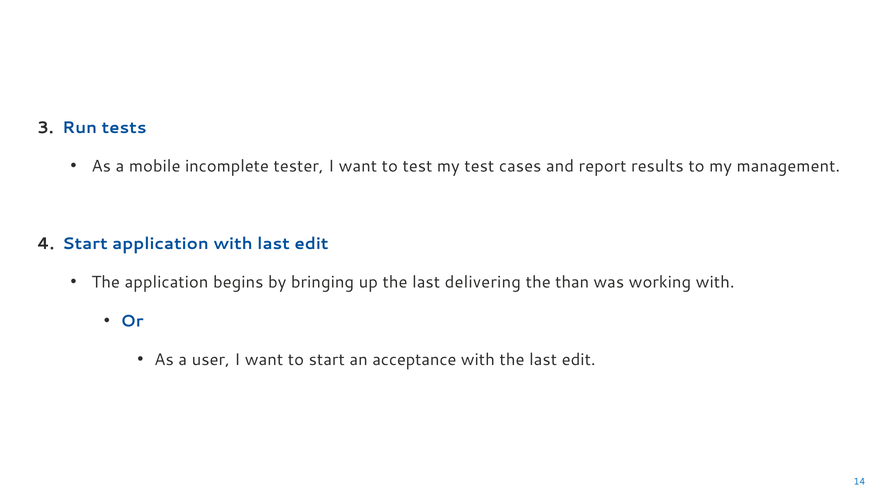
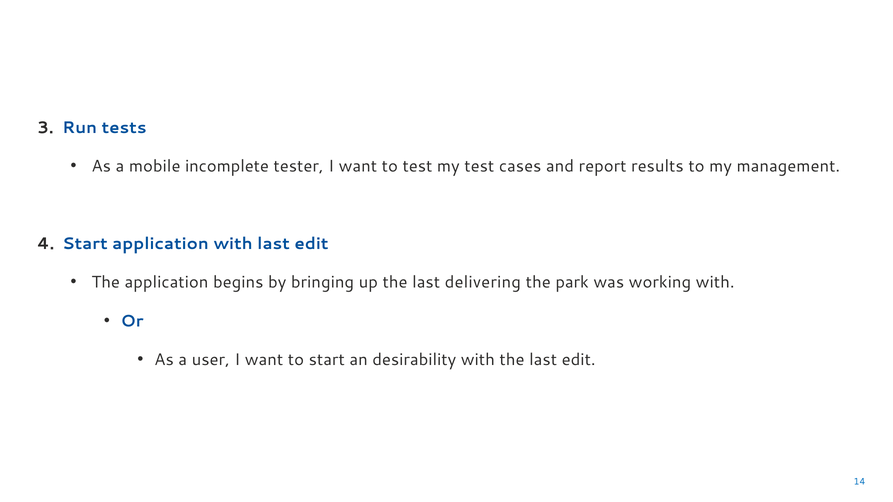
than: than -> park (572, 283)
acceptance: acceptance -> desirability (414, 360)
